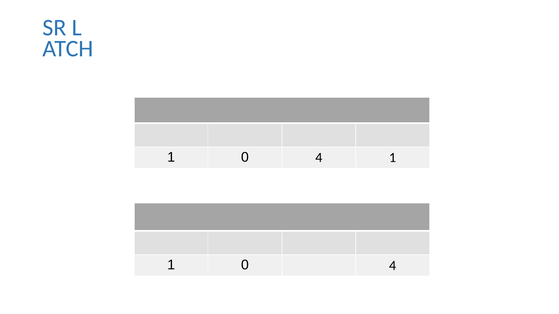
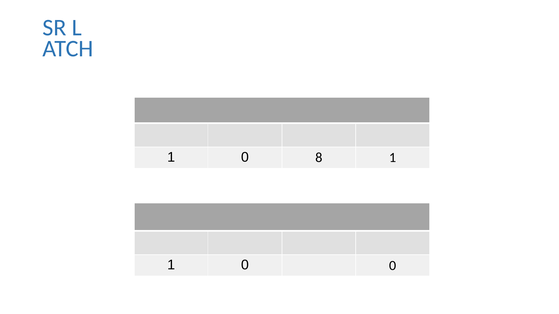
4: 4 -> 8 (319, 158)
4: 4 -> 0 (393, 266)
